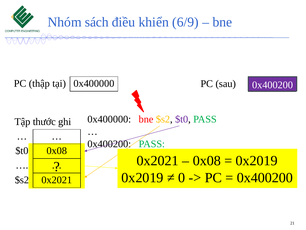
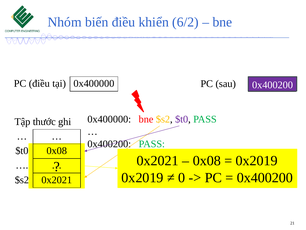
sách: sách -> biến (97, 22)
6/9: 6/9 -> 6/2 (185, 22)
PC thập: thập -> điều (39, 83)
